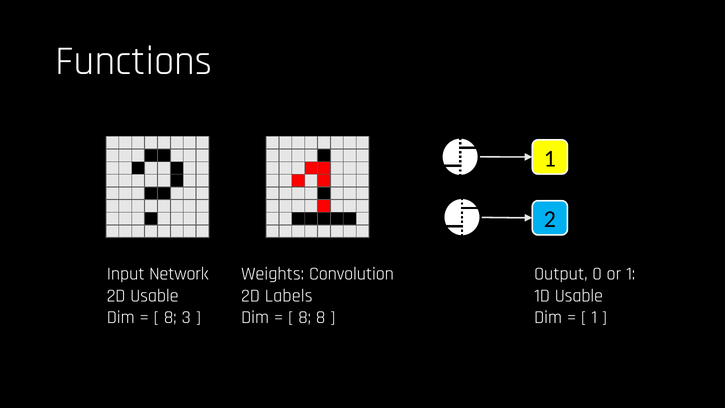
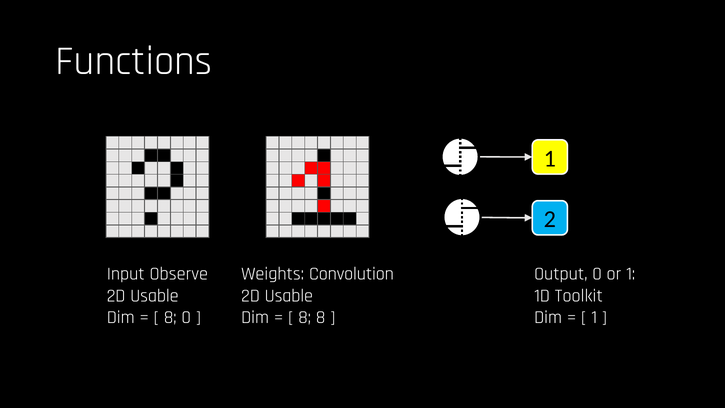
Network: Network -> Observe (179, 274)
Labels: Labels -> Usable (289, 295)
1D Usable: Usable -> Toolkit (579, 295)
8 3: 3 -> 0 (186, 317)
